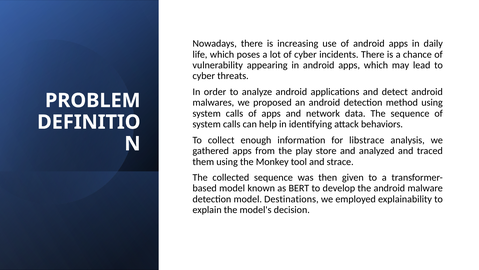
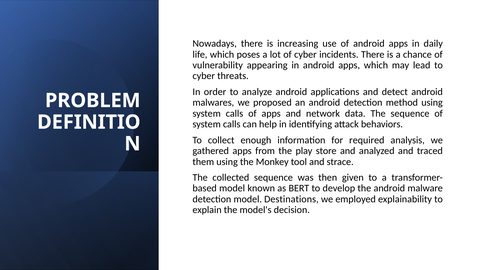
libstrace: libstrace -> required (367, 140)
